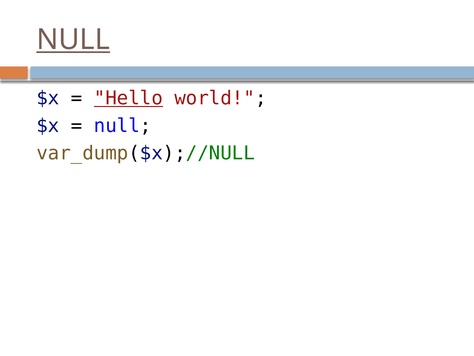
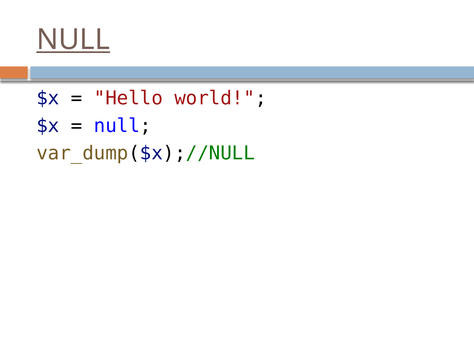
Hello underline: present -> none (128, 98)
